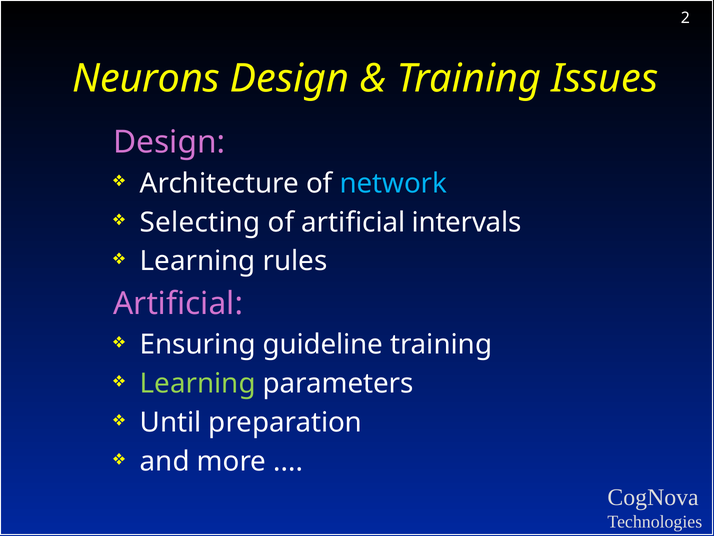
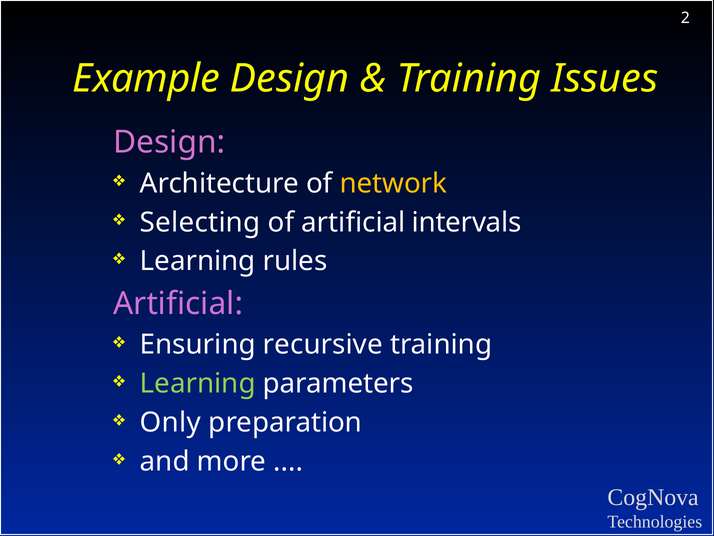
Neurons: Neurons -> Example (146, 79)
network colour: light blue -> yellow (393, 183)
guideline: guideline -> recursive (323, 344)
Until: Until -> Only (170, 422)
